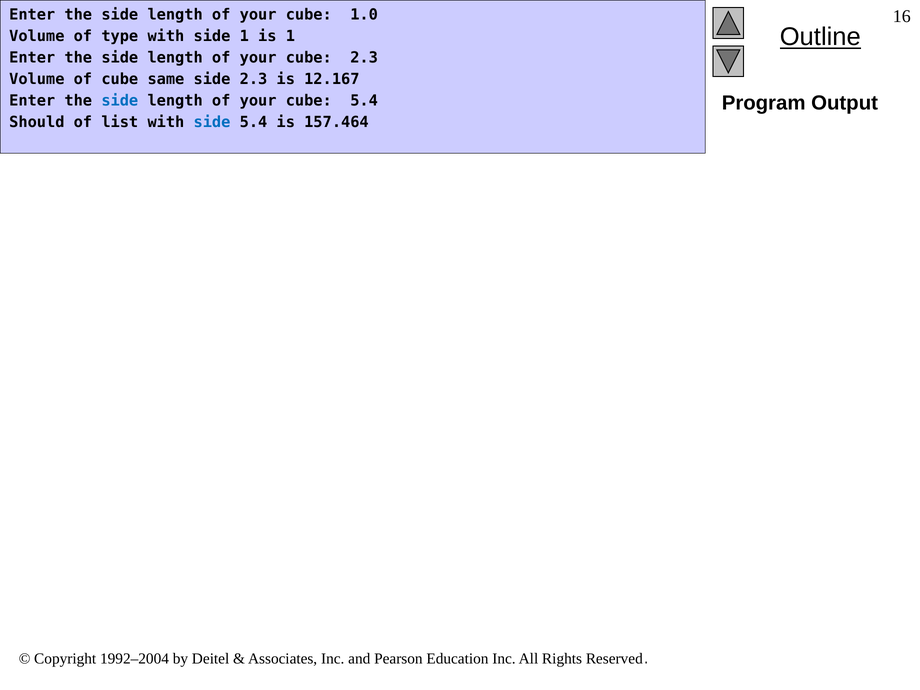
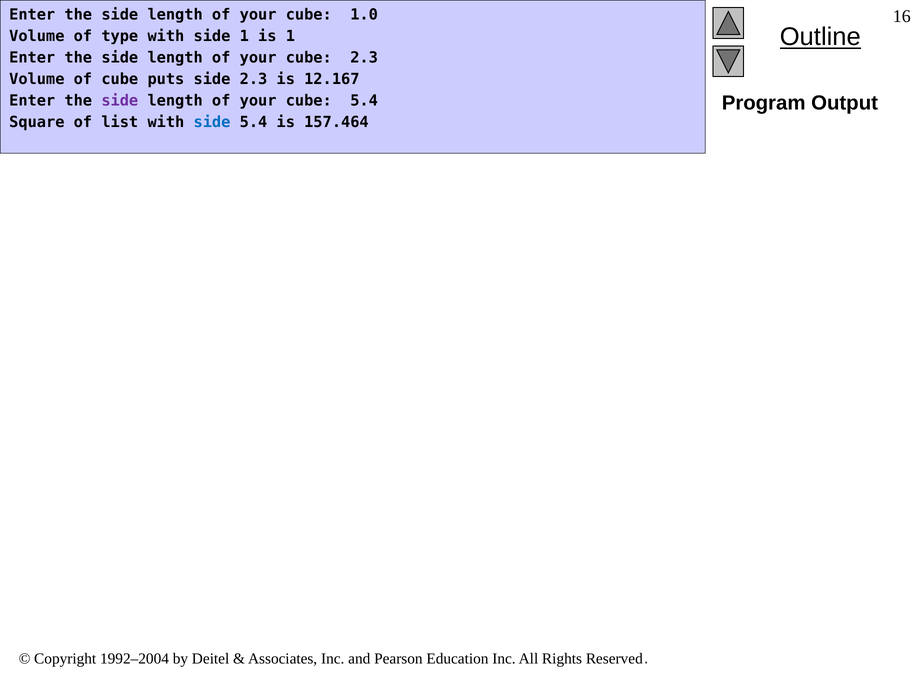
same: same -> puts (166, 79)
side colour: blue -> purple (120, 101)
Should: Should -> Square (37, 122)
